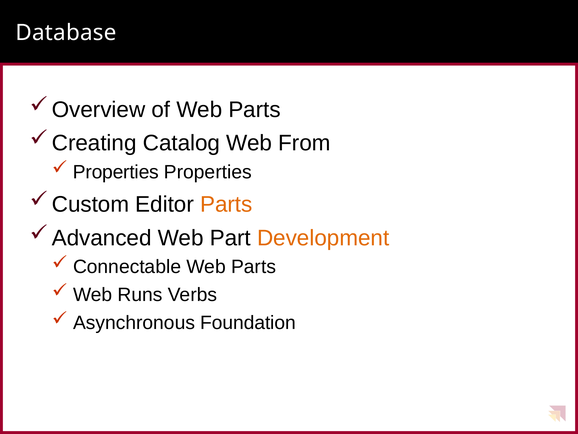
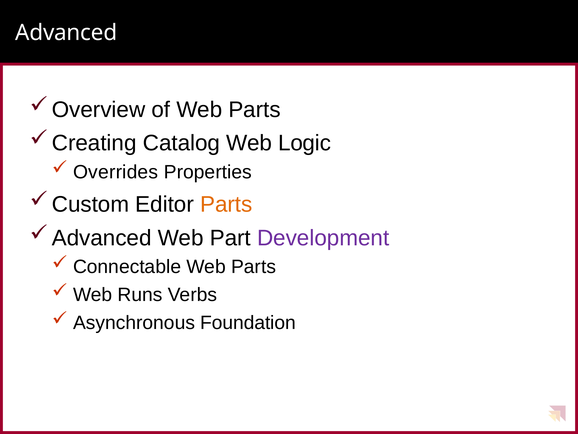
Database: Database -> Advanced (66, 33)
From: From -> Logic (305, 143)
Properties: Properties -> Overrides (116, 172)
Development colour: orange -> purple (323, 238)
